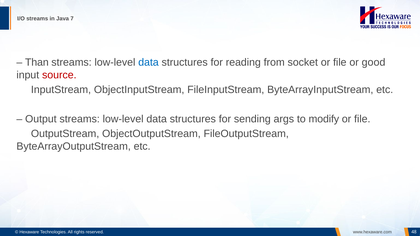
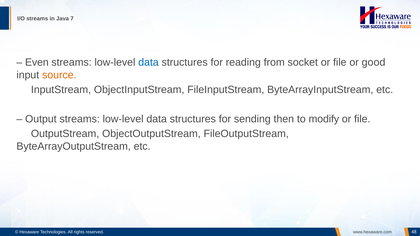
Than: Than -> Even (37, 63)
source colour: red -> orange (59, 75)
args: args -> then (284, 119)
